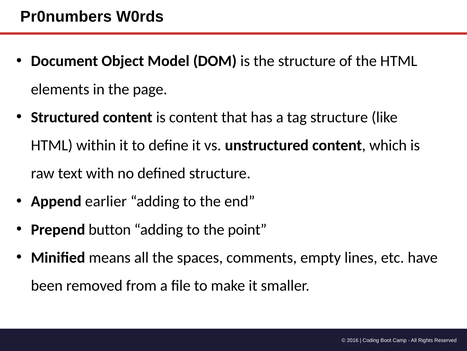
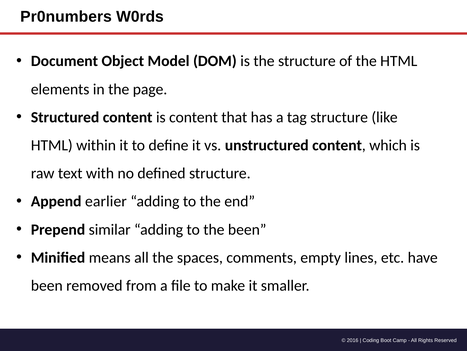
button: button -> similar (110, 229)
the point: point -> been (247, 229)
